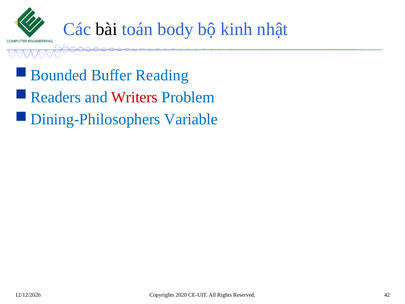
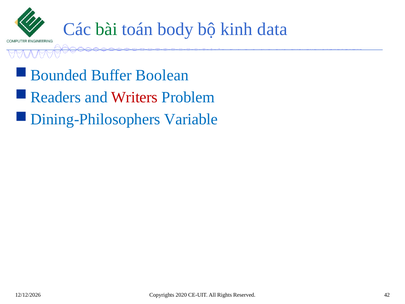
bài colour: black -> green (106, 29)
nhật: nhật -> data (272, 29)
Reading: Reading -> Boolean (162, 75)
